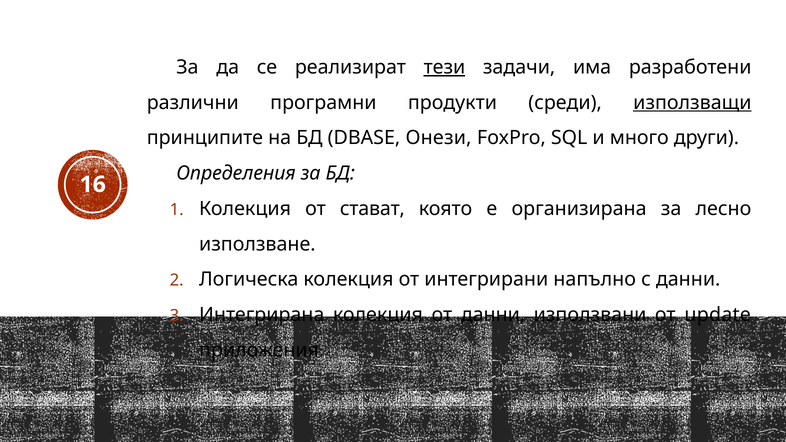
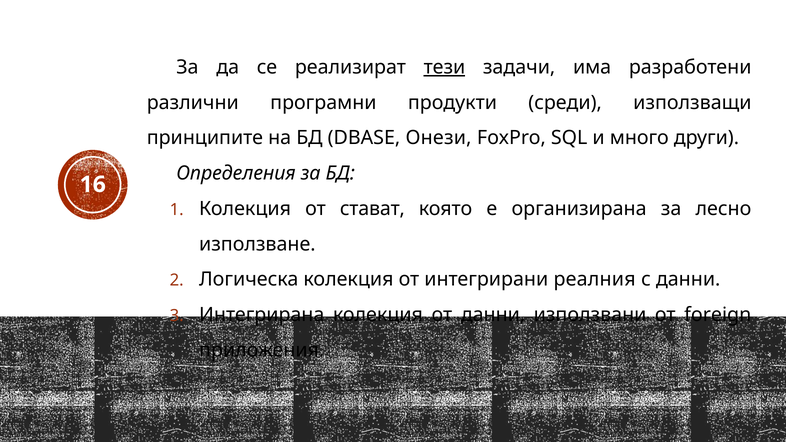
използващи underline: present -> none (692, 103)
напълно: напълно -> реалния (595, 279)
update: update -> foreign (718, 315)
